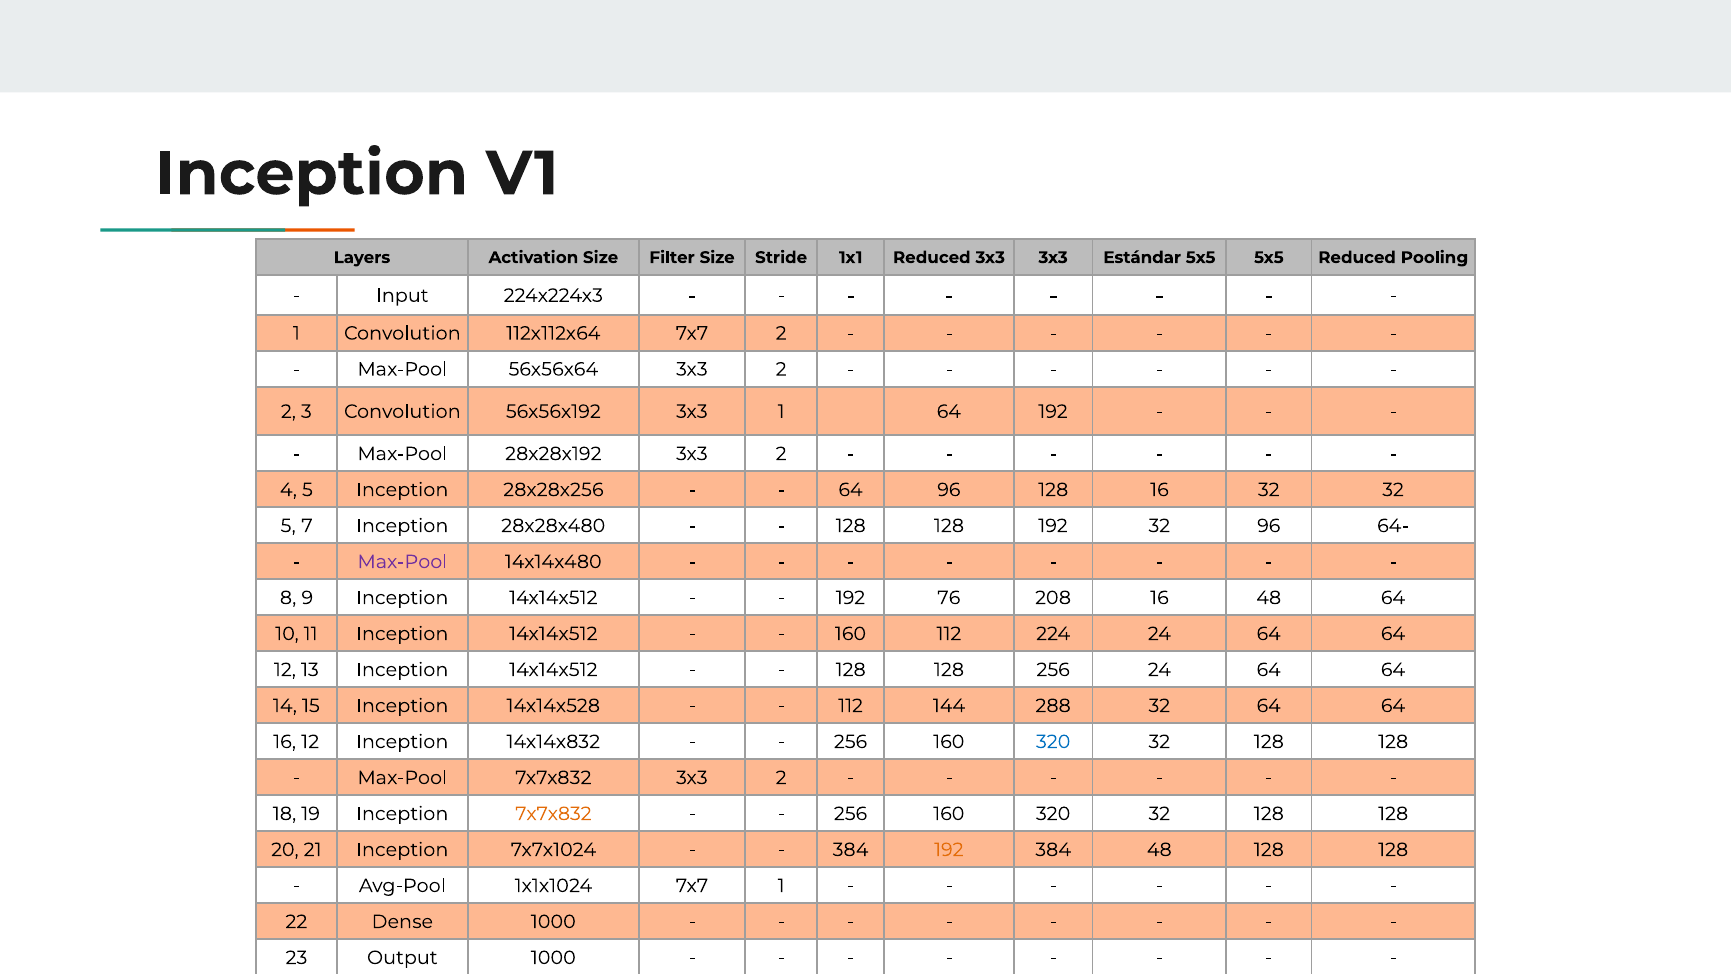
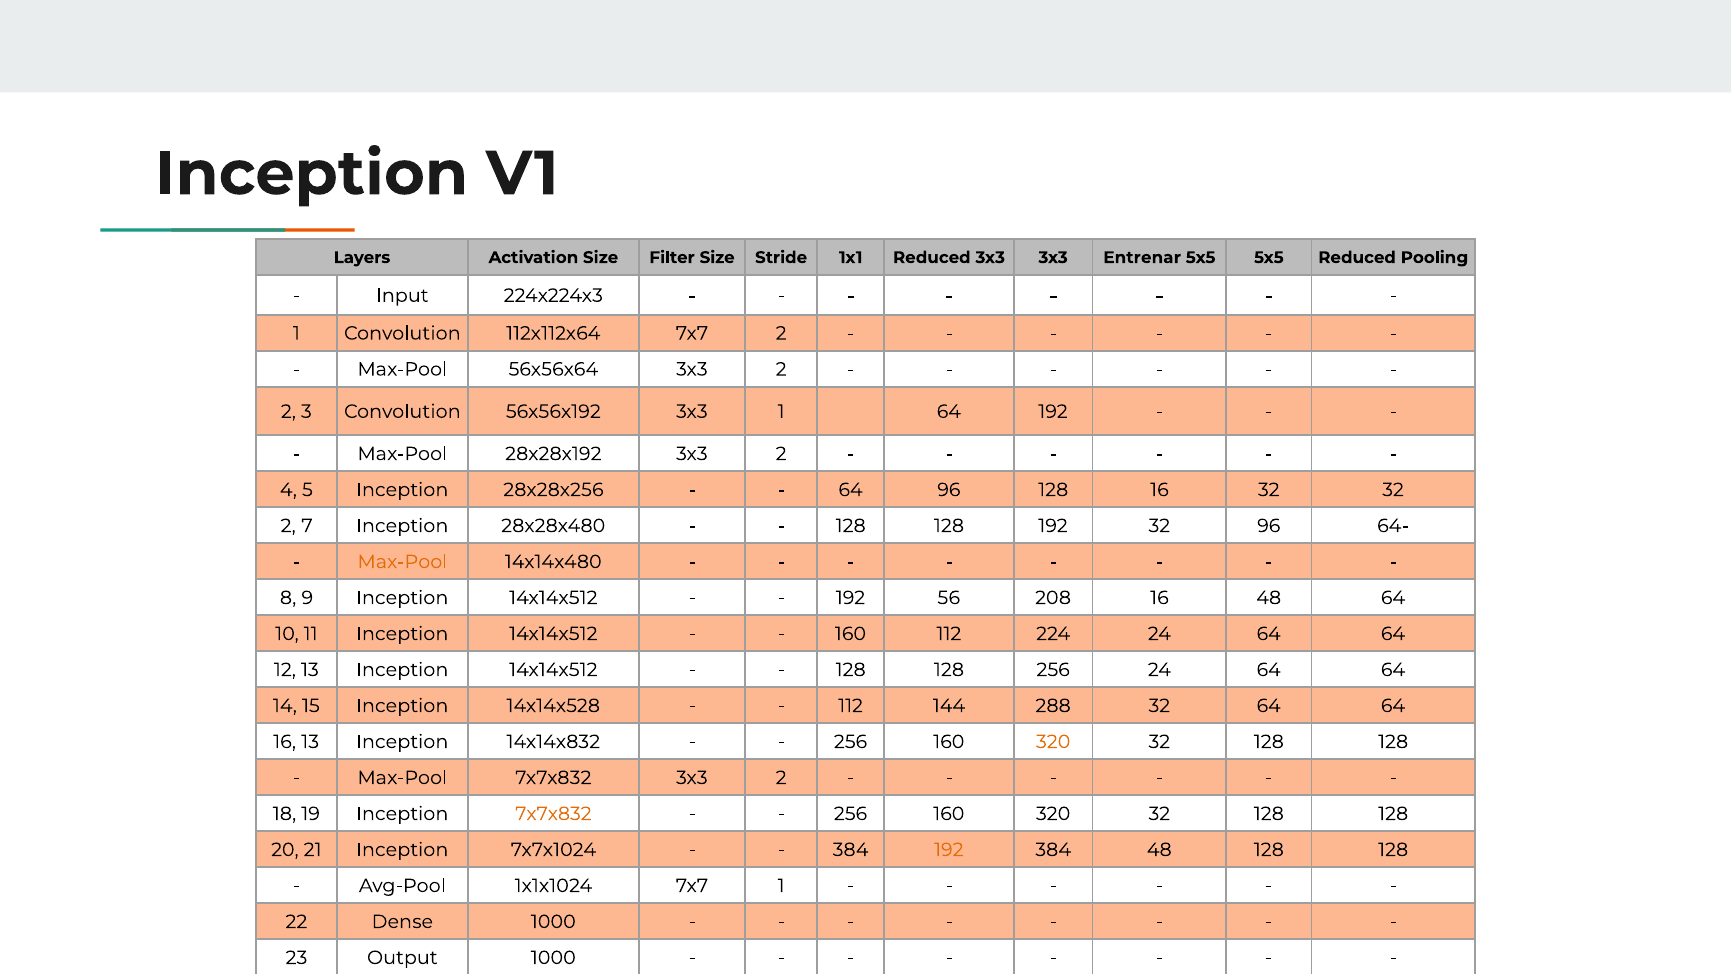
Estándar: Estándar -> Entrenar (1142, 257)
5: 5 -> 2 (288, 526)
Max-Pool colour: purple -> orange (402, 562)
76: 76 -> 56 (949, 598)
16 12: 12 -> 13 (310, 742)
320 colour: blue -> orange (1053, 742)
